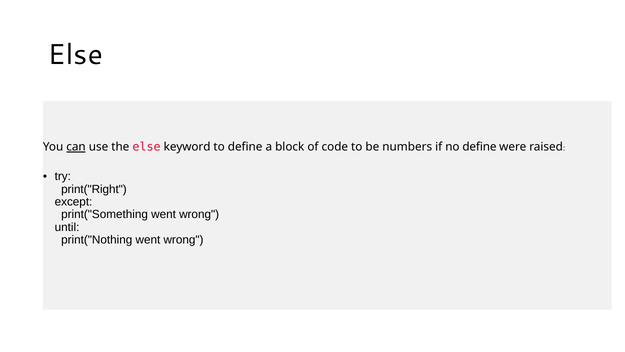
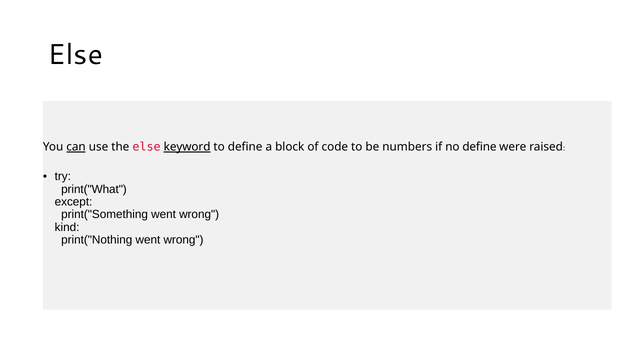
keyword underline: none -> present (187, 147)
print("Right: print("Right -> print("What (94, 189)
until: until -> kind (67, 227)
